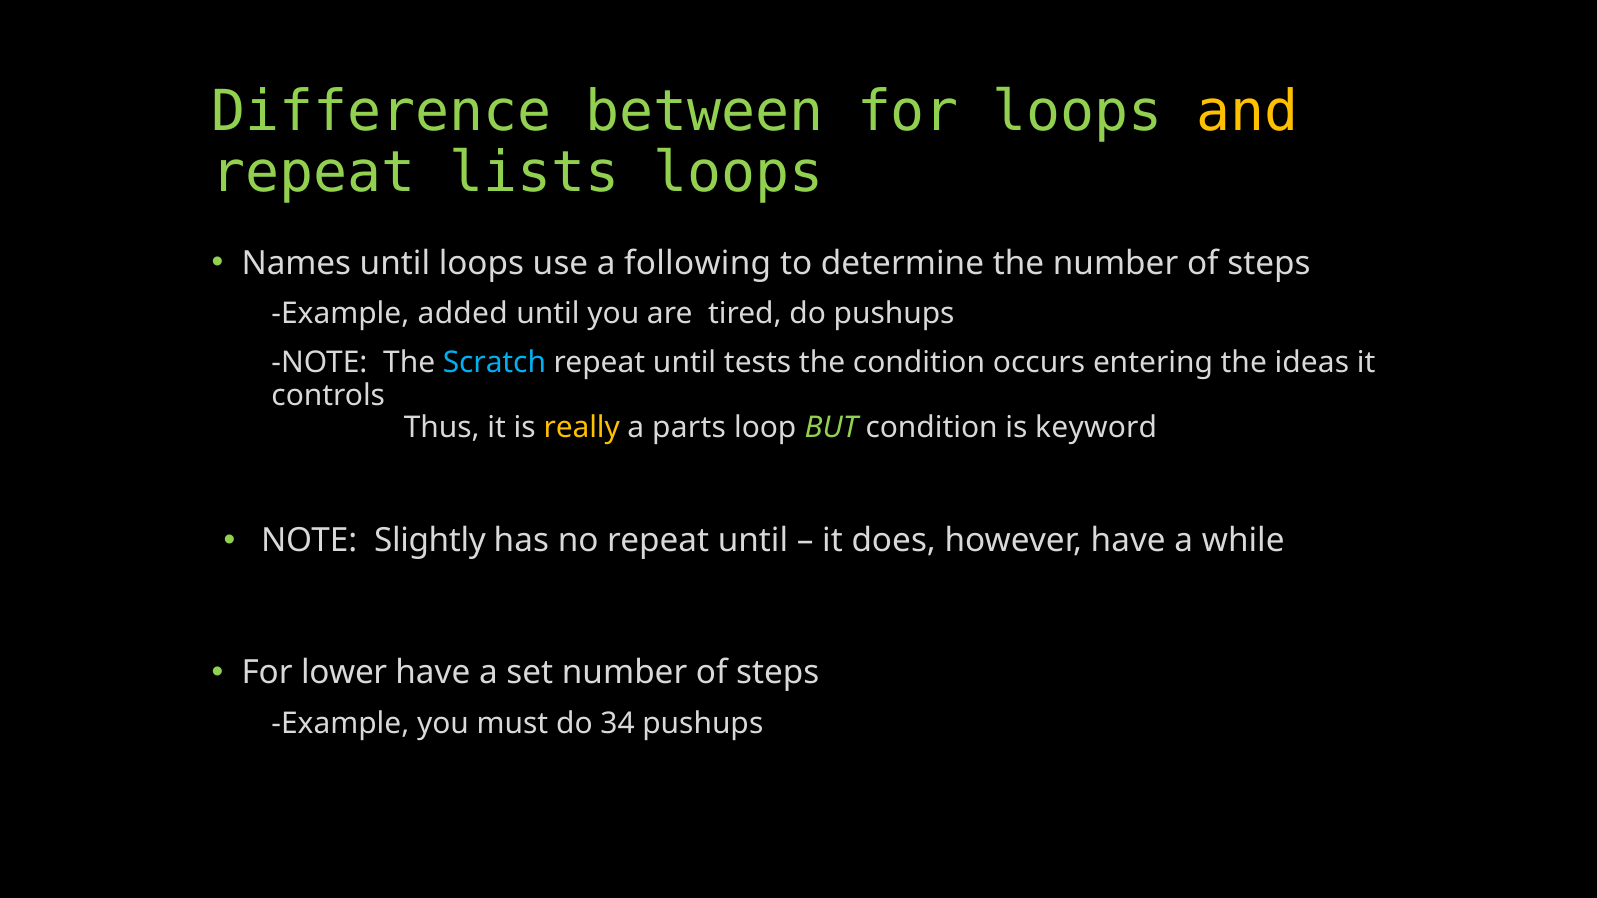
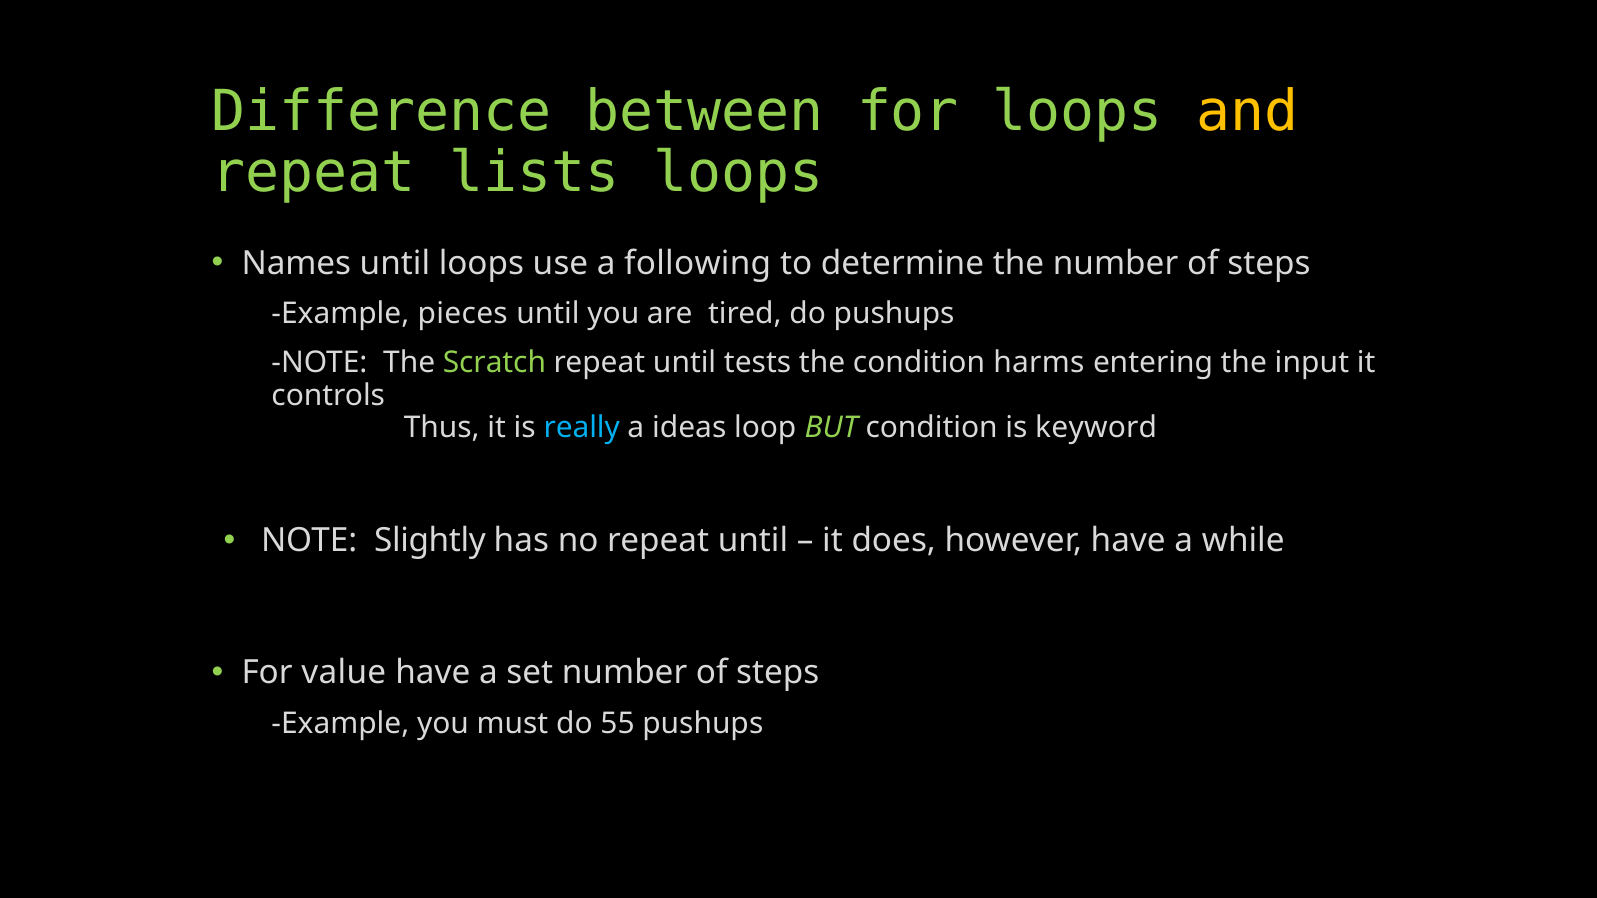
added: added -> pieces (463, 314)
Scratch colour: light blue -> light green (494, 363)
occurs: occurs -> harms (1039, 363)
ideas: ideas -> input (1312, 363)
really colour: yellow -> light blue (582, 428)
parts: parts -> ideas (689, 428)
lower: lower -> value (344, 673)
34: 34 -> 55 (618, 724)
